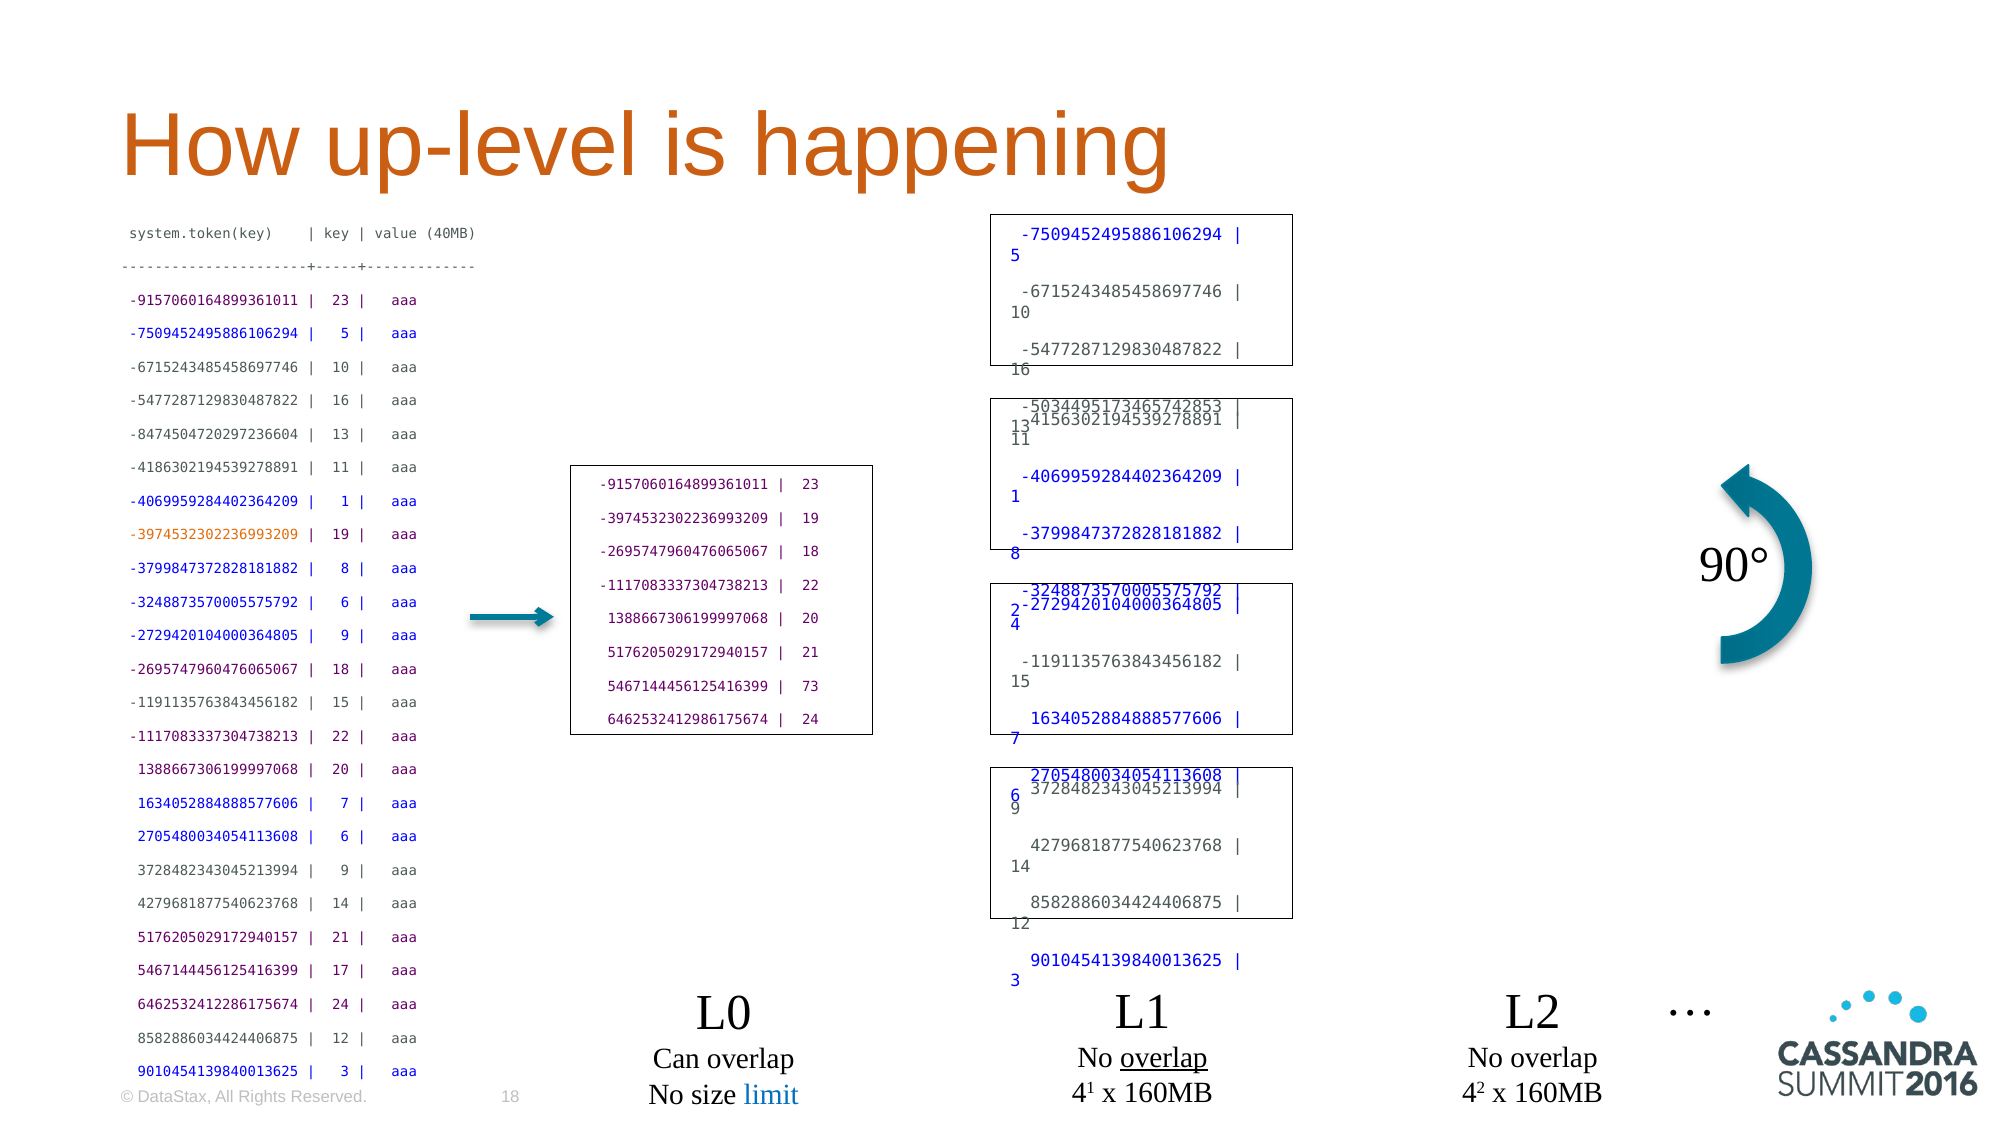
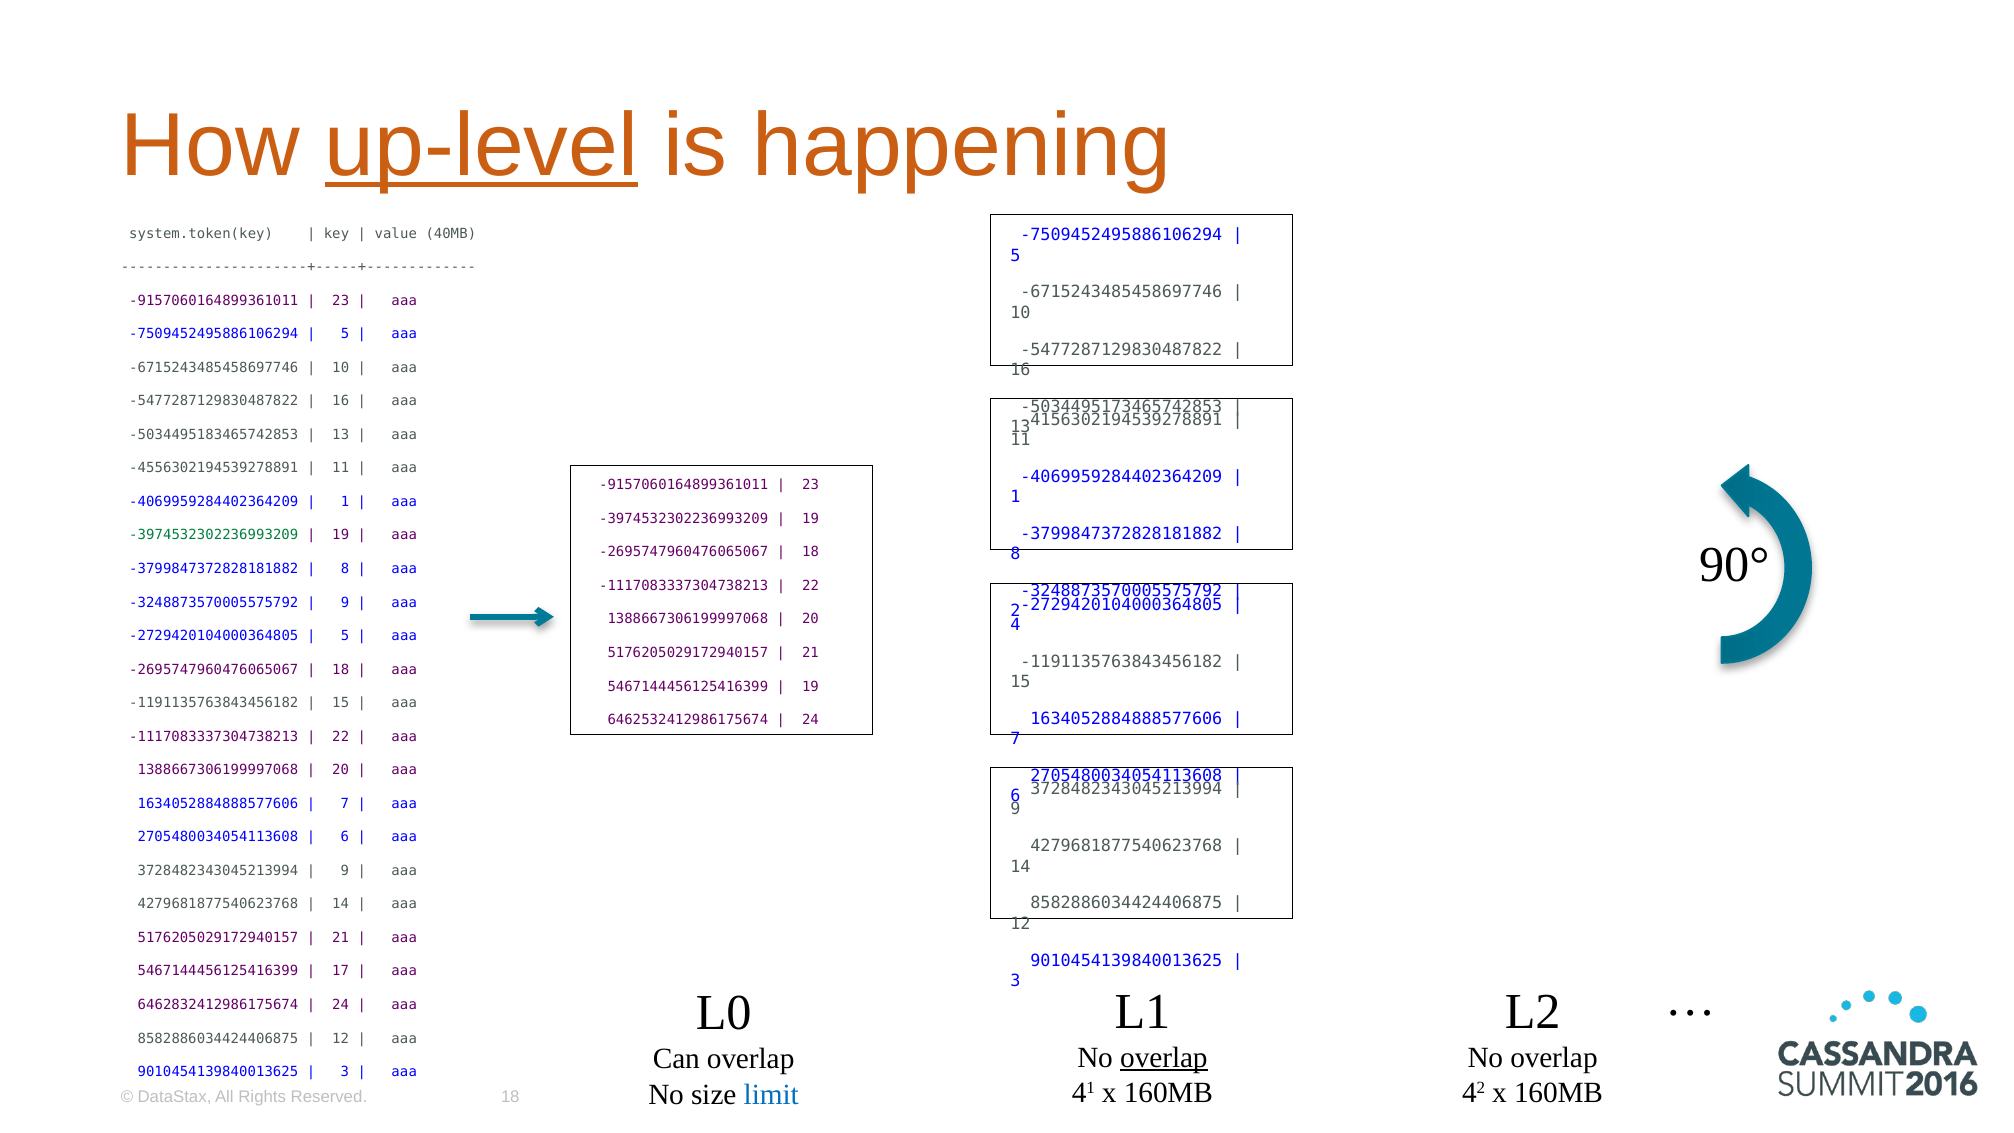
up-level underline: none -> present (482, 146)
-8474504720297236604: -8474504720297236604 -> -5034495183465742853 (214, 435)
-4186302194539278891: -4186302194539278891 -> -4556302194539278891 (214, 468)
-3974532302236993209 colour: orange -> green (214, 535)
6: 6 -> 9 (345, 602)
9: 9 -> 5 (345, 636)
73: 73 -> 19 (810, 686)
6462532412286175674: 6462532412286175674 -> 6462832412986175674 (218, 1005)
